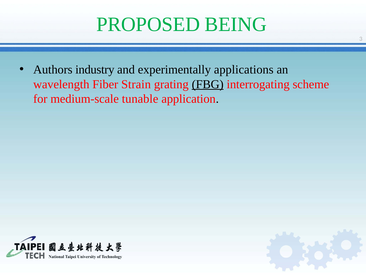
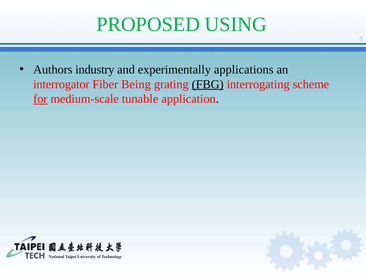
BEING: BEING -> USING (236, 24)
wavelength: wavelength -> interrogator (61, 84)
Strain: Strain -> Being (136, 84)
for underline: none -> present (40, 99)
